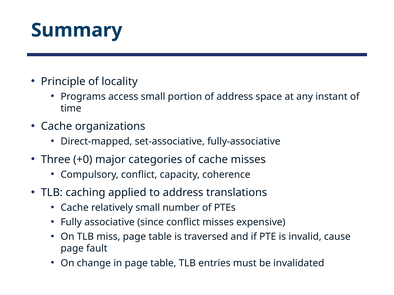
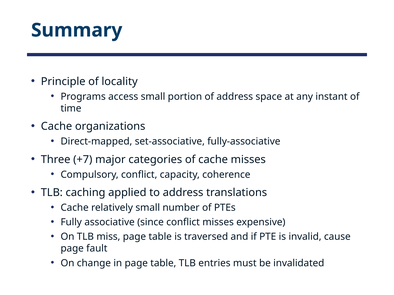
+0: +0 -> +7 (83, 160)
